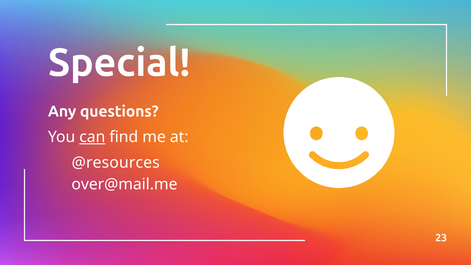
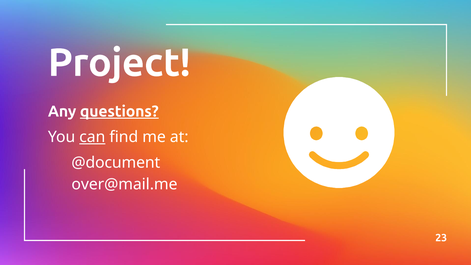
Special: Special -> Project (119, 63)
questions underline: none -> present (119, 111)
@resources: @resources -> @document (116, 163)
